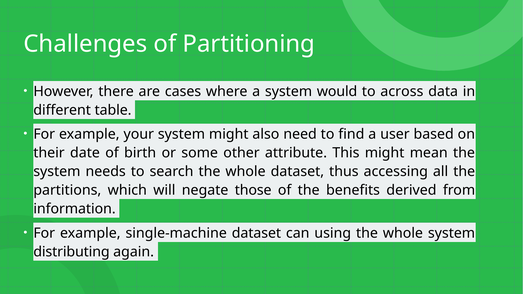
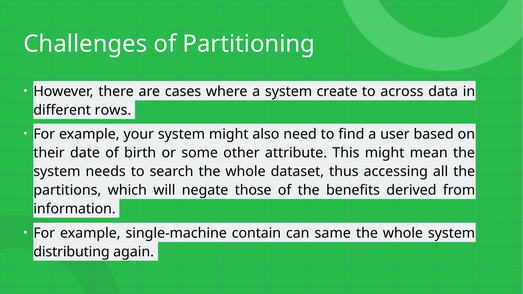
would: would -> create (337, 91)
table: table -> rows (113, 110)
single-machine dataset: dataset -> contain (256, 233)
using: using -> same (333, 233)
